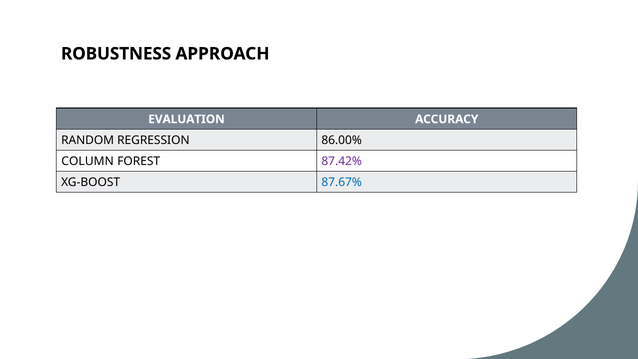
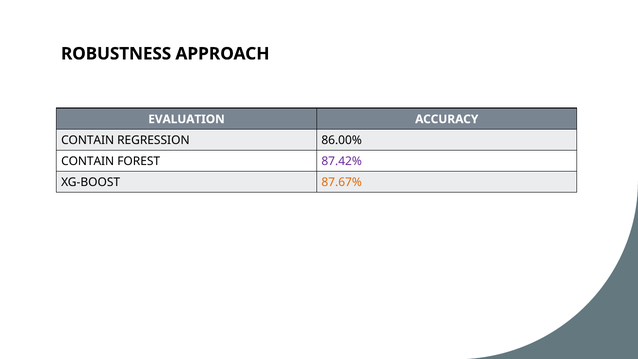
RANDOM: RANDOM -> CONTAIN (88, 140)
COLUMN: COLUMN -> CONTAIN (88, 161)
87.67% colour: blue -> orange (342, 182)
